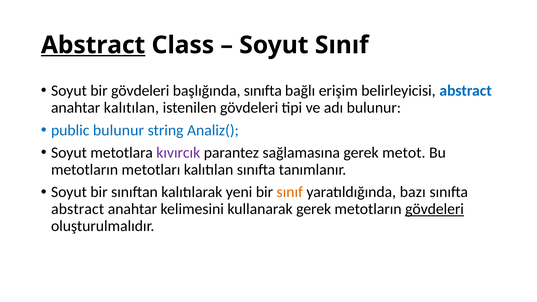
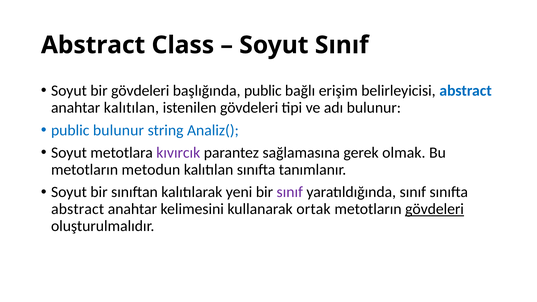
Abstract underline: present -> none (93, 45)
başlığında sınıfta: sınıfta -> public (263, 91)
metot: metot -> olmak (404, 153)
metotları: metotları -> metodun (151, 170)
sınıf colour: orange -> purple (290, 192)
yaratıldığında bazı: bazı -> sınıf (413, 192)
kullanarak gerek: gerek -> ortak (314, 209)
